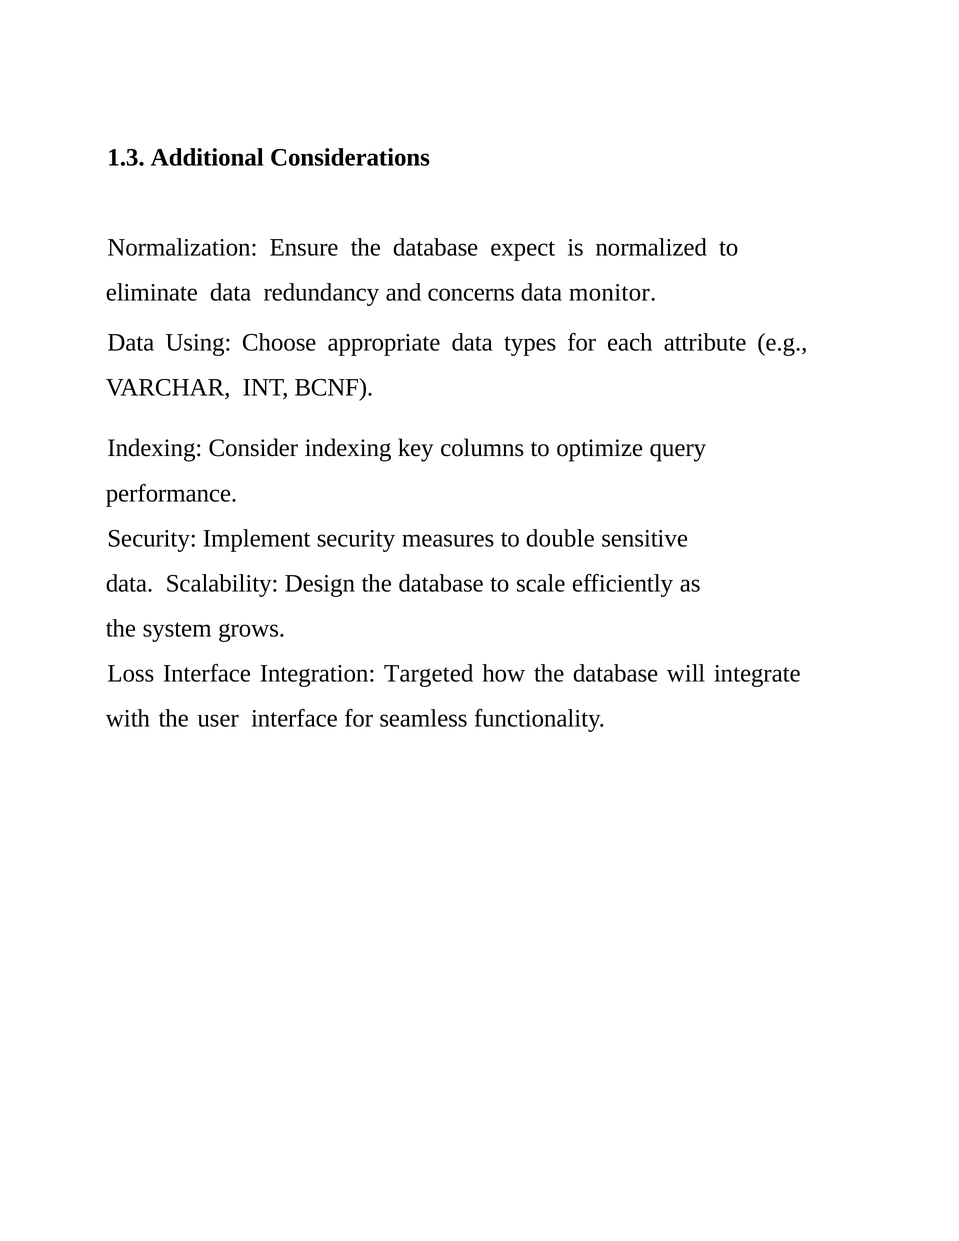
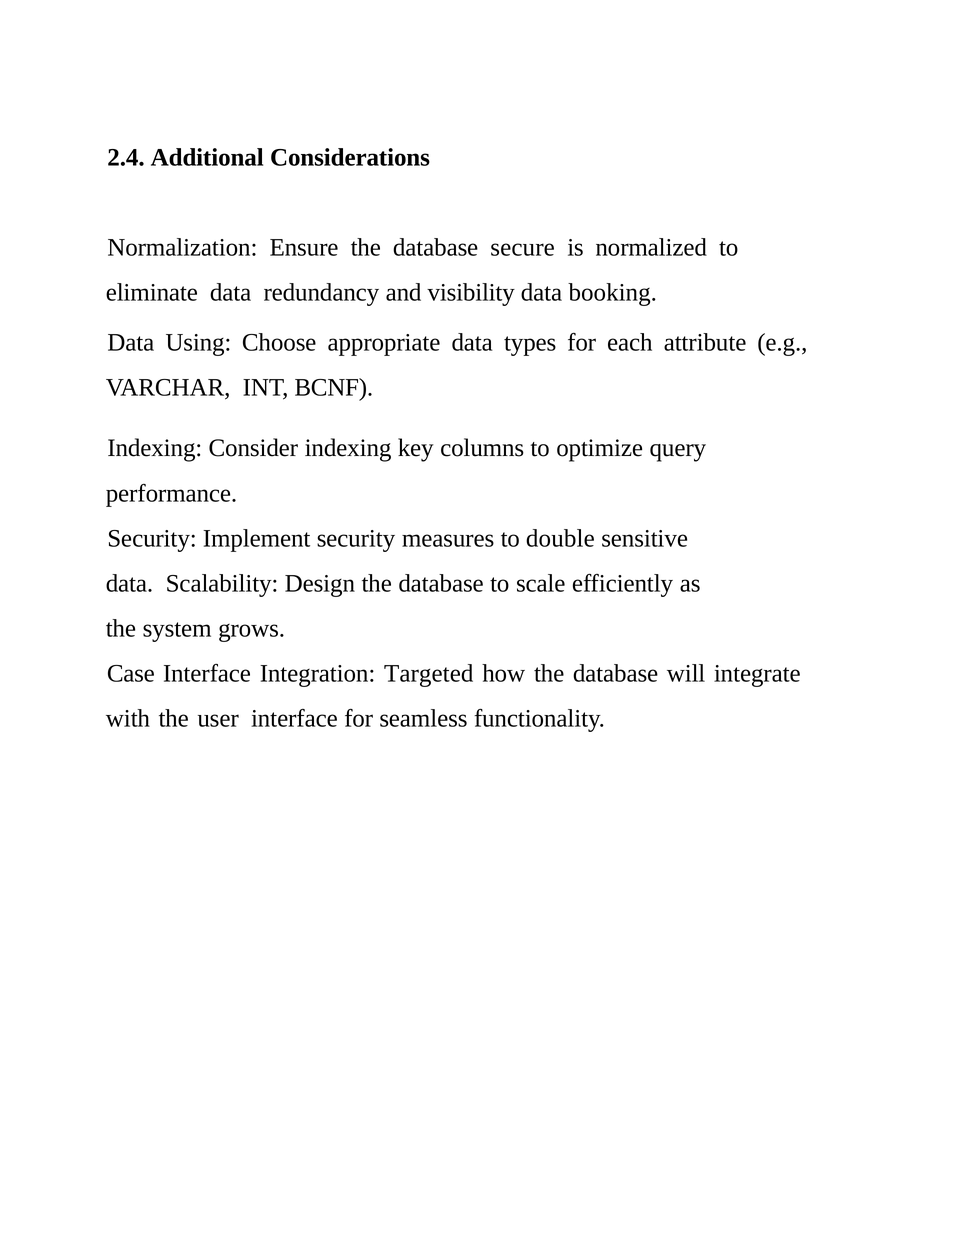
1.3: 1.3 -> 2.4 (126, 157)
expect: expect -> secure (523, 247)
concerns: concerns -> visibility (471, 293)
monitor: monitor -> booking (613, 293)
Loss: Loss -> Case (131, 674)
